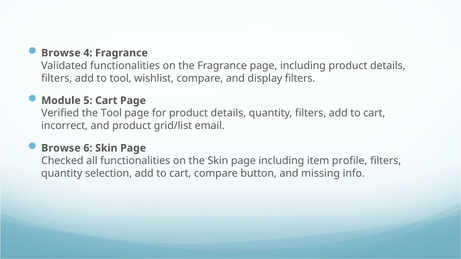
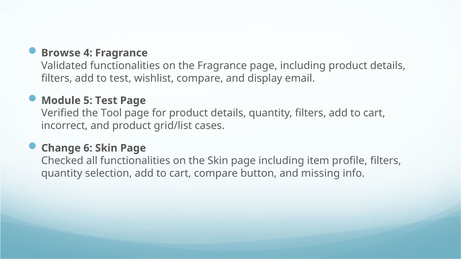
to tool: tool -> test (120, 78)
display filters: filters -> email (300, 78)
5 Cart: Cart -> Test (106, 101)
email: email -> cases (210, 126)
Browse: Browse -> Change (61, 148)
